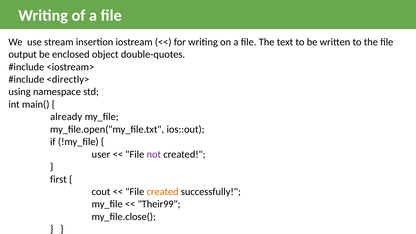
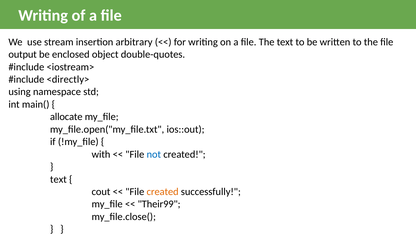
iostream: iostream -> arbitrary (134, 42)
already: already -> allocate (66, 117)
user: user -> with (101, 154)
not colour: purple -> blue (154, 154)
first: first -> text (58, 179)
